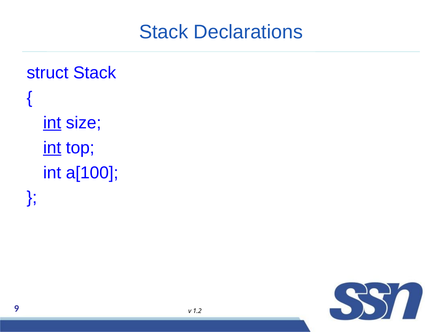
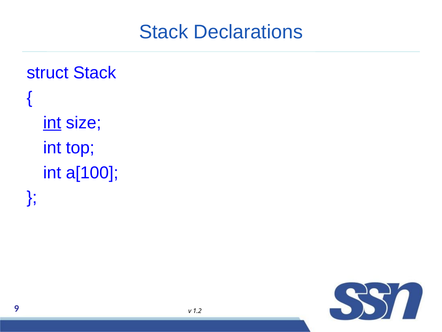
int underline: present -> none (52, 147)
